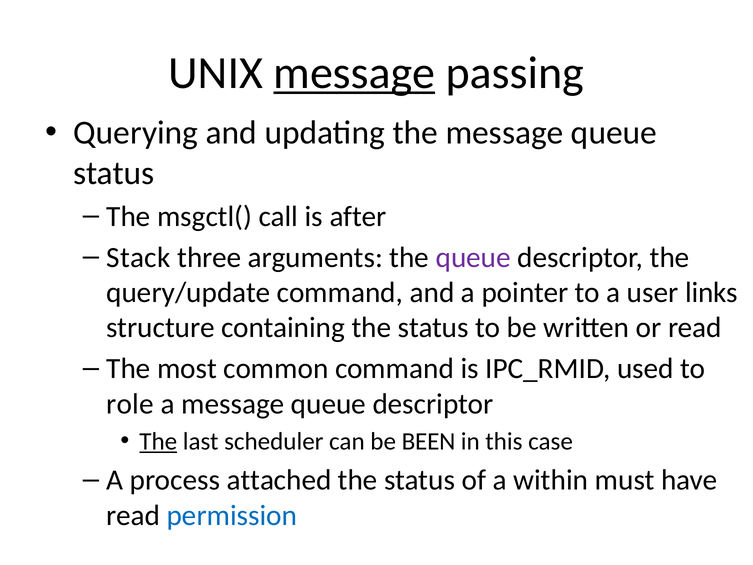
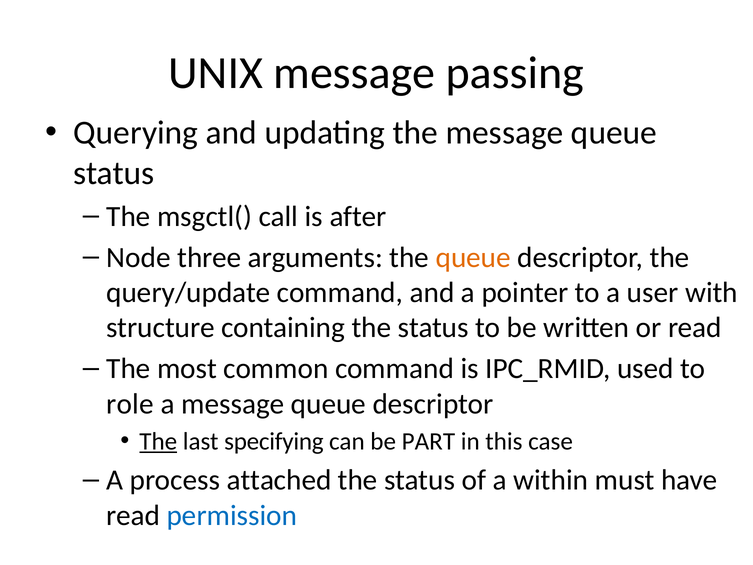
message underline: present -> none (354, 73)
Stack: Stack -> Node (139, 257)
queue colour: purple -> orange (473, 257)
links: links -> with (711, 292)
scheduler: scheduler -> specifying (274, 441)
BEEN: BEEN -> PART (428, 441)
